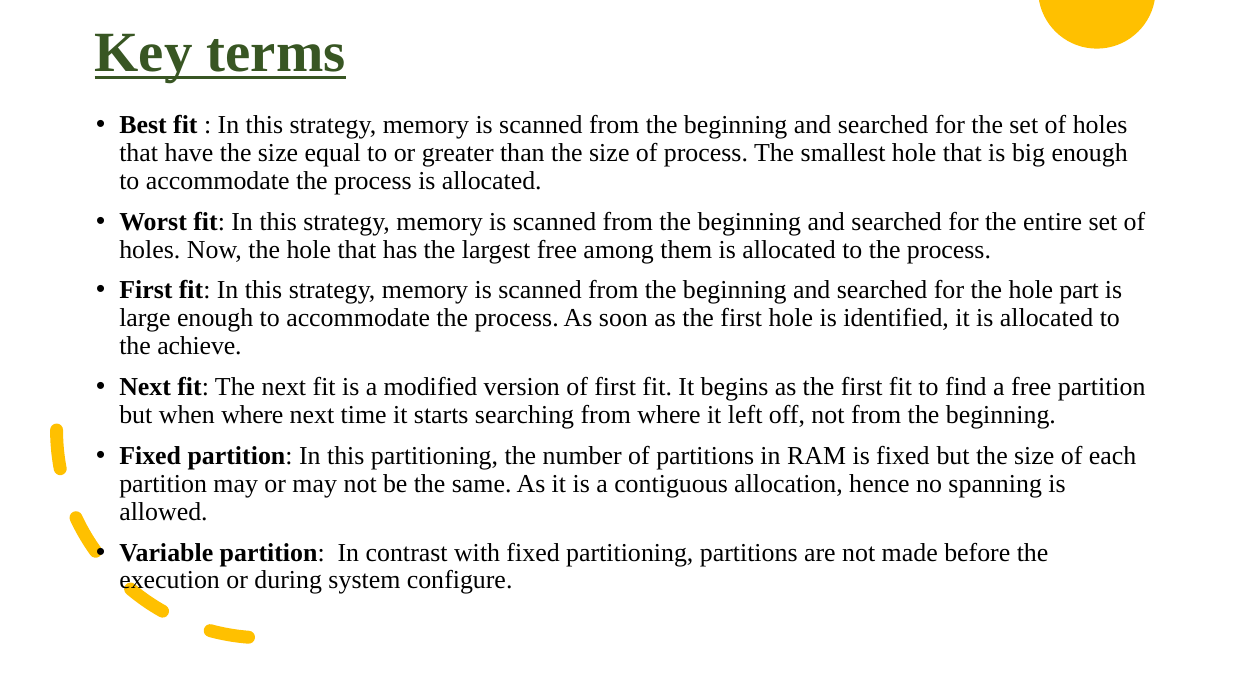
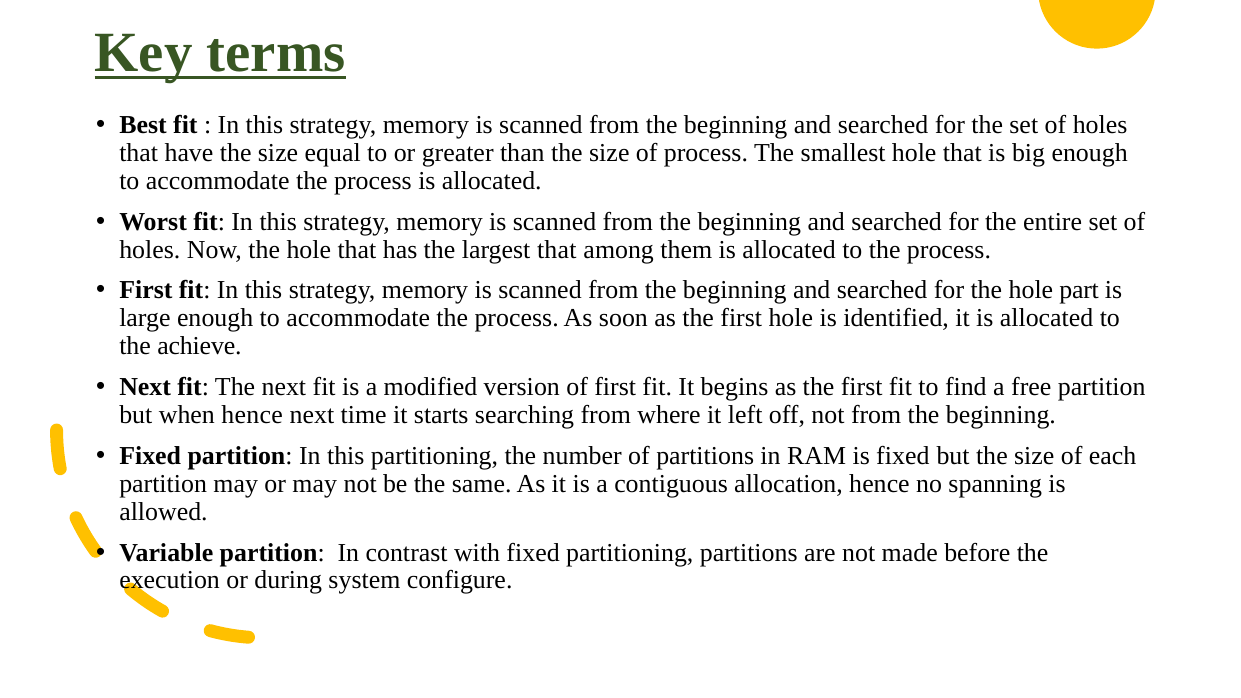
largest free: free -> that (557, 250)
when where: where -> hence (252, 415)
